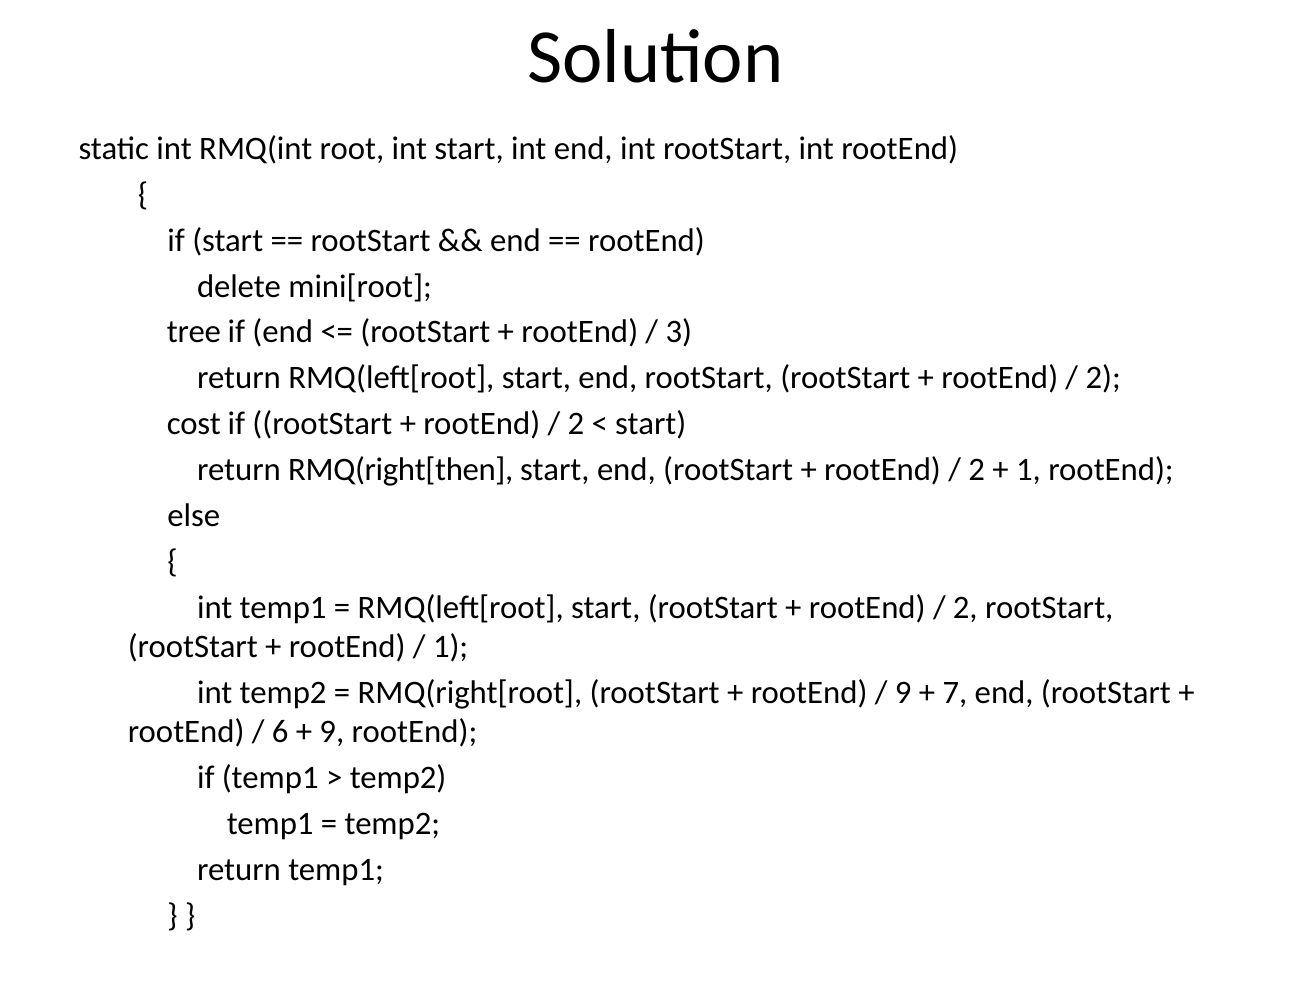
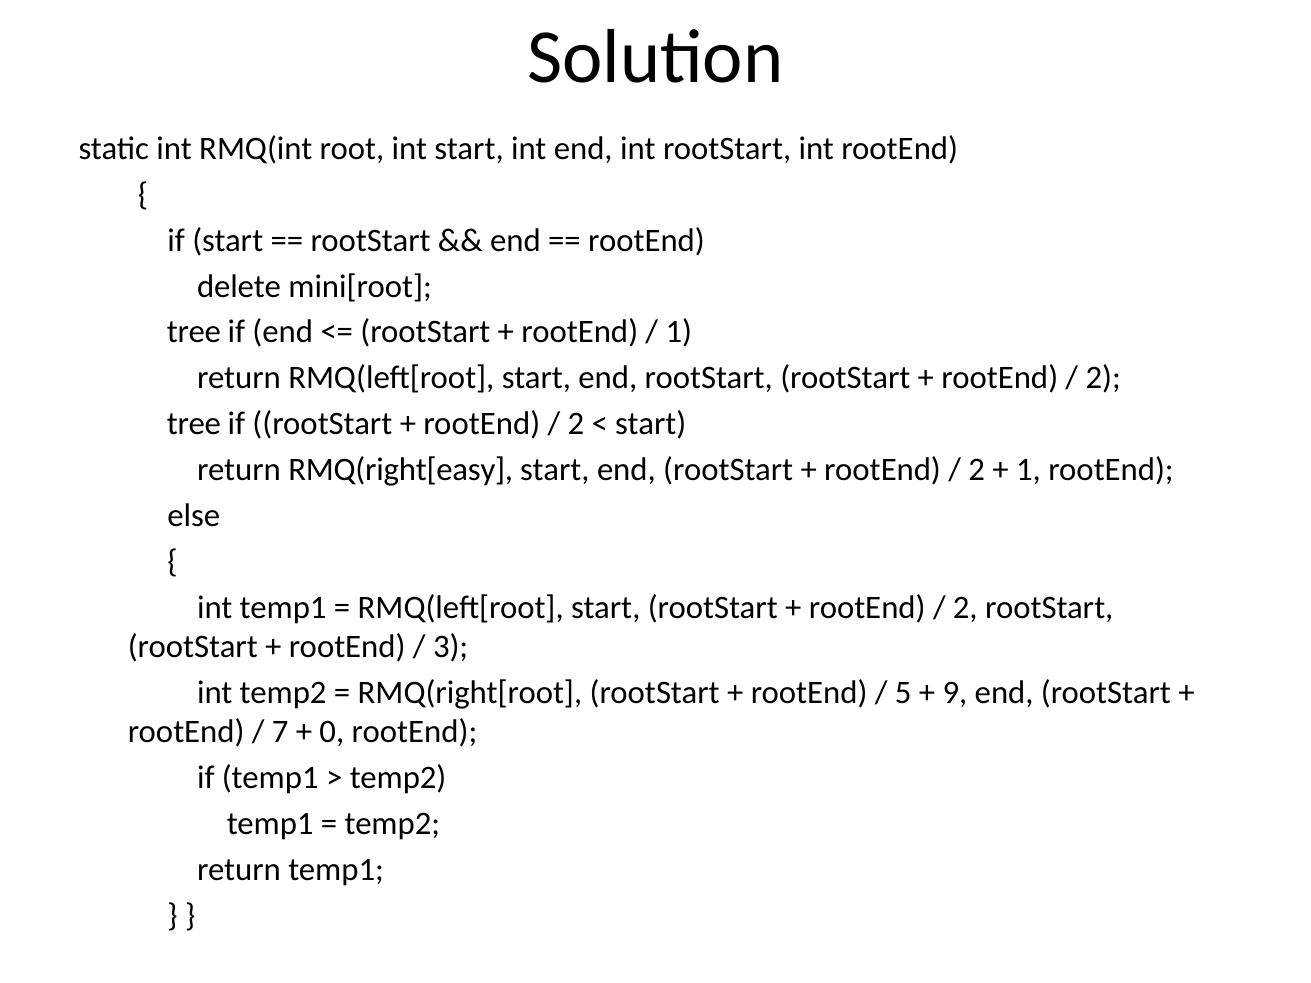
3: 3 -> 1 (679, 332)
cost: cost -> tree (194, 424)
RMQ(right[then: RMQ(right[then -> RMQ(right[easy (401, 470)
1: 1 -> 3 (451, 647)
9: 9 -> 5 (903, 693)
7: 7 -> 9 (955, 693)
6: 6 -> 7 (280, 732)
9: 9 -> 0 (332, 732)
